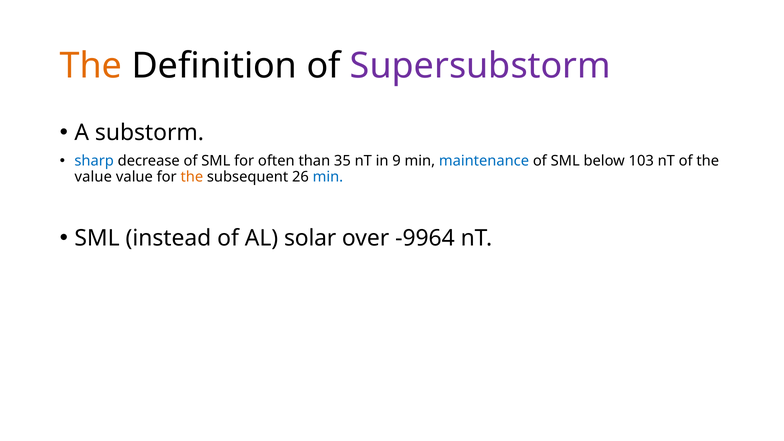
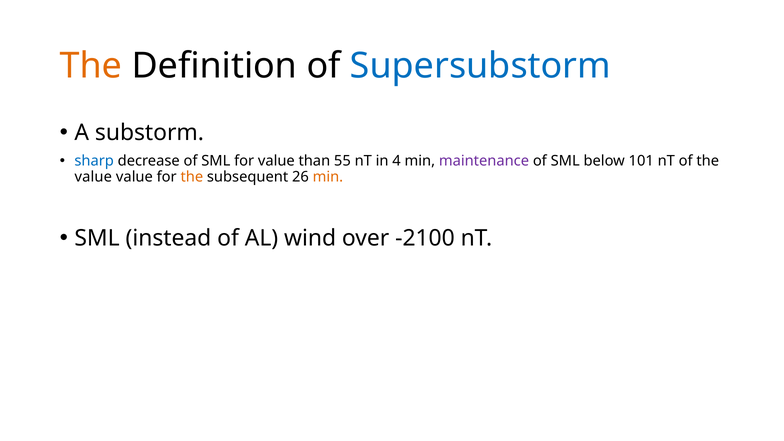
Supersubstorm colour: purple -> blue (480, 66)
for often: often -> value (276, 161)
35: 35 -> 55 (342, 161)
9: 9 -> 4 (397, 161)
maintenance colour: blue -> purple (484, 161)
103: 103 -> 101 (641, 161)
min colour: blue -> orange (328, 177)
solar: solar -> wind (310, 238)
-9964: -9964 -> -2100 (425, 238)
